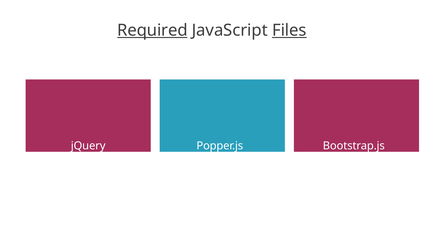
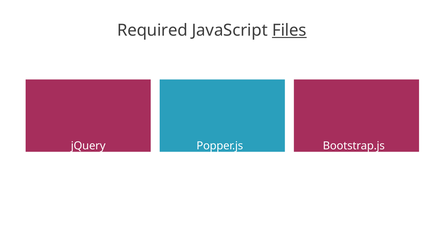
Required underline: present -> none (152, 31)
